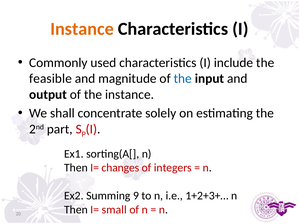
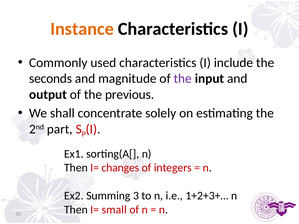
feasible: feasible -> seconds (51, 79)
the colour: blue -> purple (183, 79)
the instance: instance -> previous (130, 95)
9: 9 -> 3 (136, 196)
